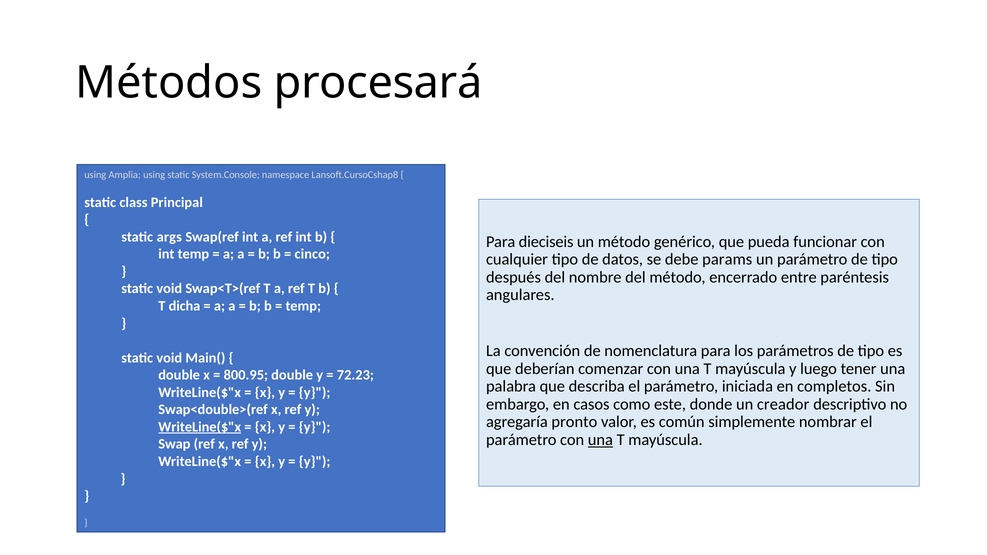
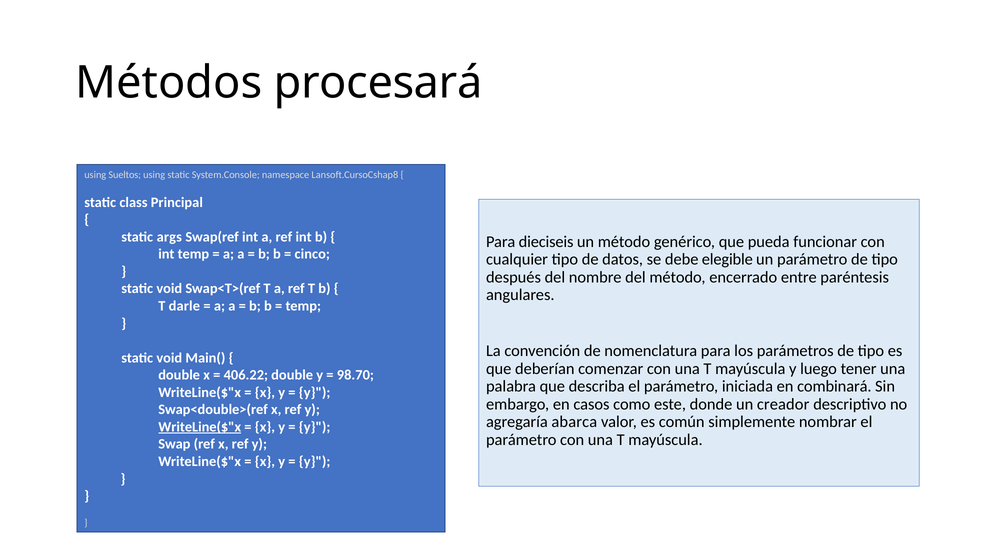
Amplia: Amplia -> Sueltos (125, 175)
params: params -> elegible (727, 260)
dicha: dicha -> darle (184, 306)
800.95: 800.95 -> 406.22 (246, 375)
72.23: 72.23 -> 98.70 (355, 375)
completos: completos -> combinará (834, 387)
pronto: pronto -> abarca (574, 422)
una underline: present -> none (600, 440)
